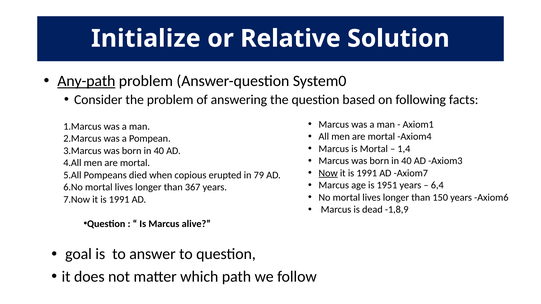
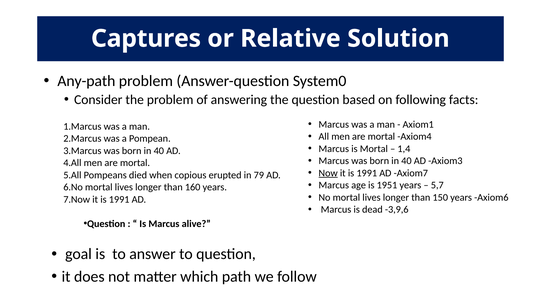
Initialize: Initialize -> Captures (146, 39)
Any-path underline: present -> none (86, 81)
6,4: 6,4 -> 5,7 (437, 185)
367: 367 -> 160 (193, 187)
-1,8,9: -1,8,9 -> -3,9,6 (397, 210)
